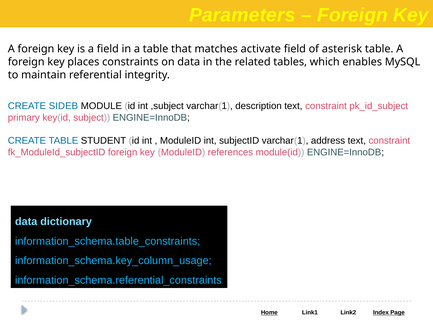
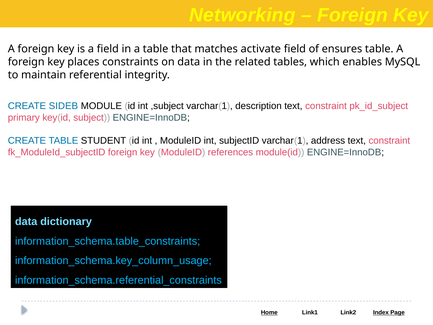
Parameters: Parameters -> Networking (242, 15)
asterisk: asterisk -> ensures (342, 49)
